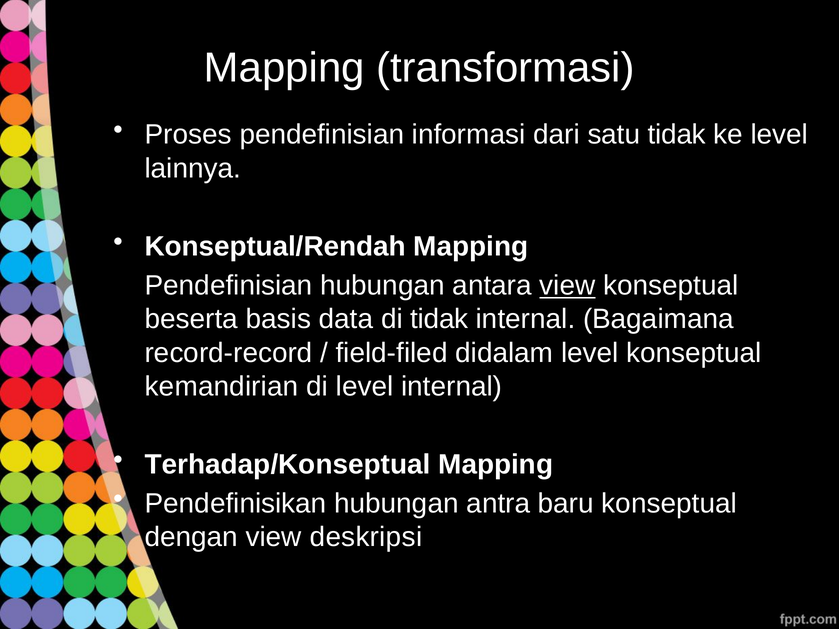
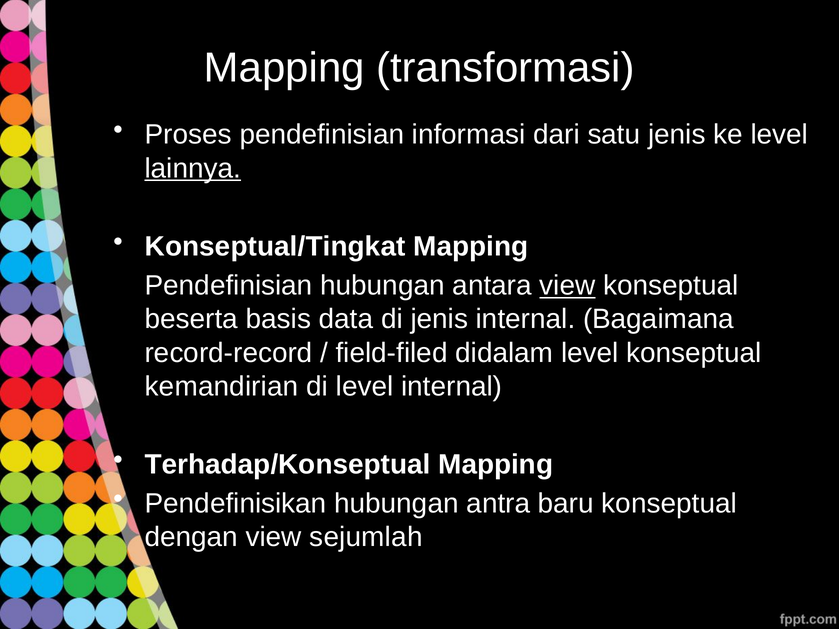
satu tidak: tidak -> jenis (677, 135)
lainnya underline: none -> present (193, 168)
Konseptual/Rendah: Konseptual/Rendah -> Konseptual/Tingkat (275, 247)
di tidak: tidak -> jenis (439, 319)
deskripsi: deskripsi -> sejumlah (366, 537)
